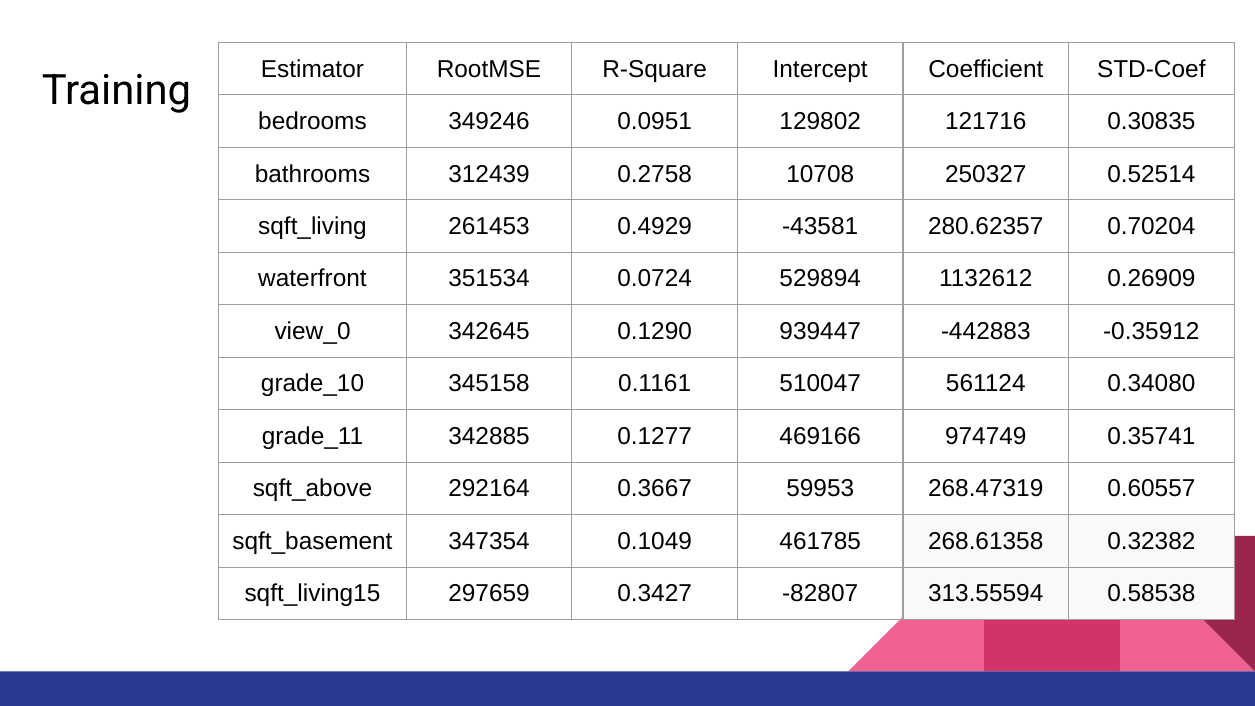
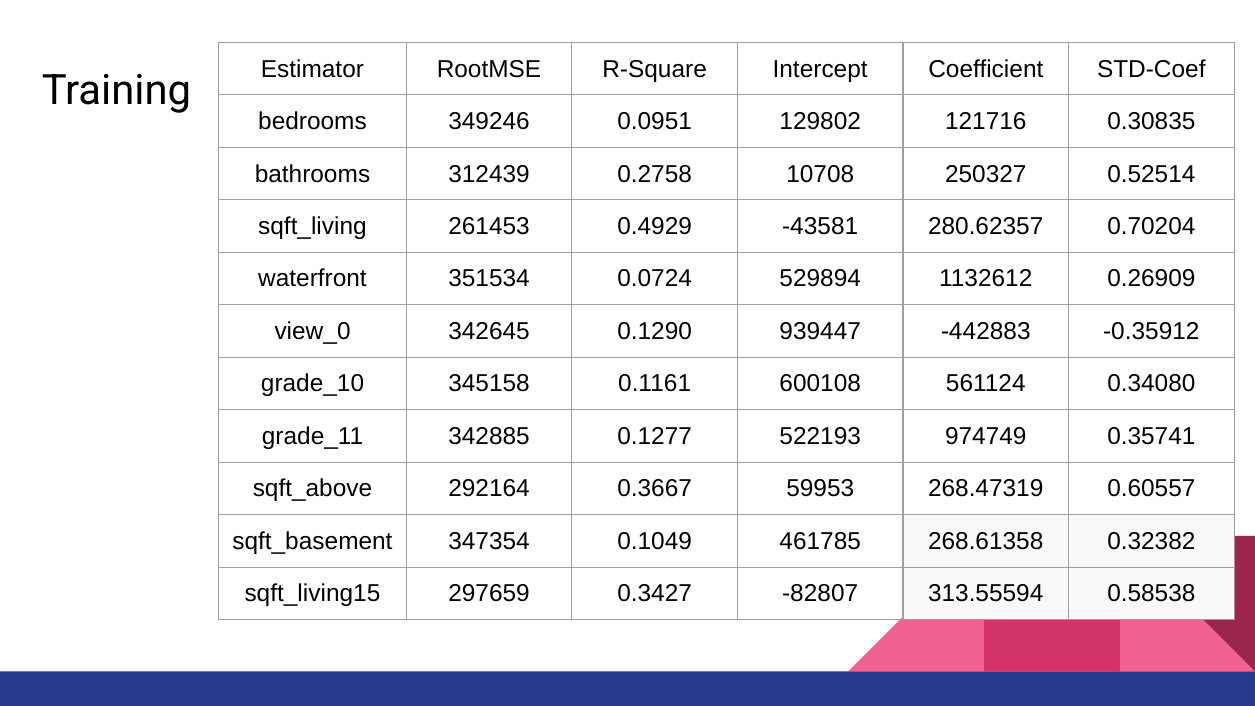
510047: 510047 -> 600108 (820, 384)
469166: 469166 -> 522193 (820, 436)
